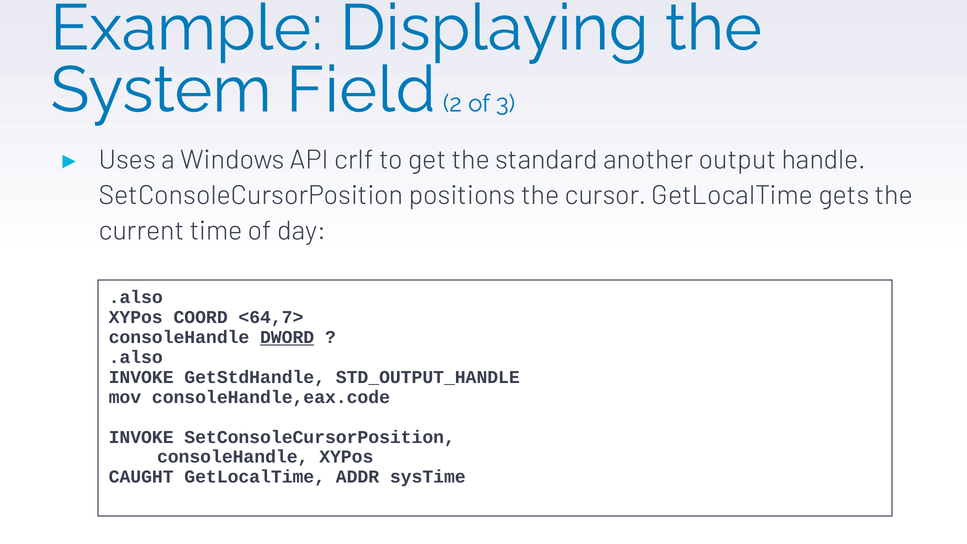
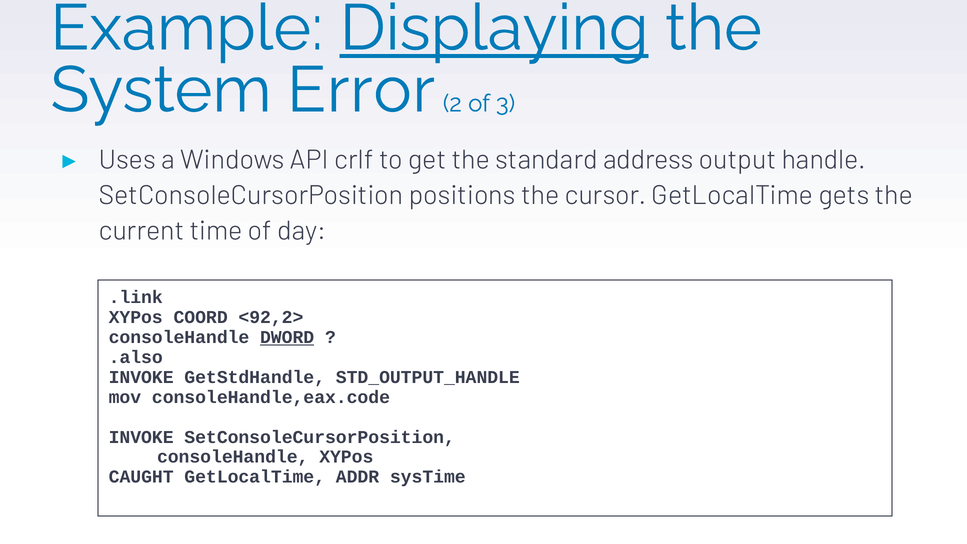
Displaying underline: none -> present (494, 28)
Field: Field -> Error (361, 90)
another: another -> address (648, 160)
.also: .also -> .link (136, 297)
<64,7>: <64,7> -> <92,2> (271, 317)
